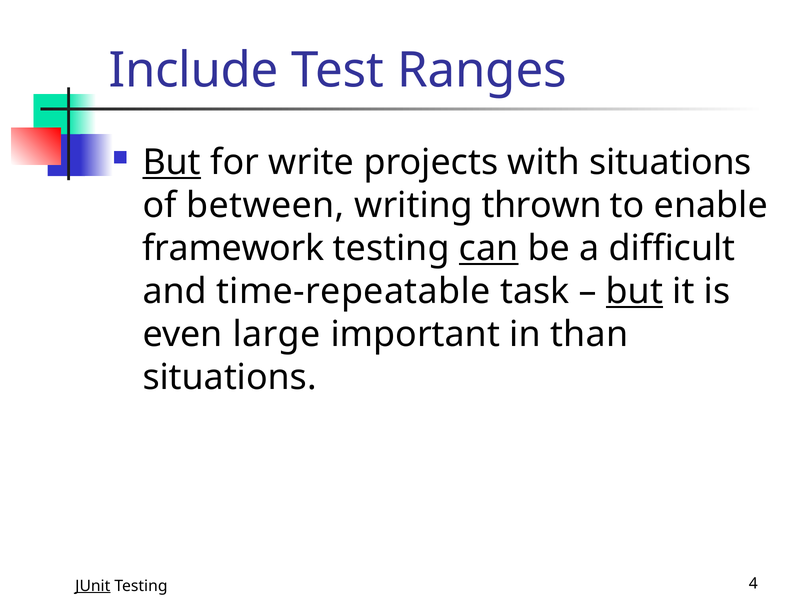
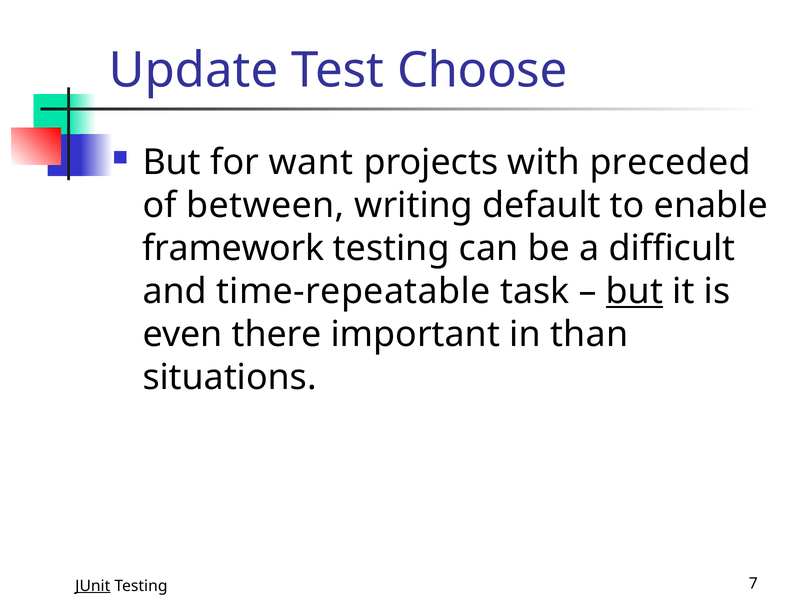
Include: Include -> Update (194, 71)
Ranges: Ranges -> Choose (482, 71)
But underline: present -> none (172, 162)
write: write -> want (311, 162)
with situations: situations -> preceded (670, 162)
thrown: thrown -> default (541, 205)
can underline: present -> none (489, 248)
large: large -> there (277, 334)
4: 4 -> 7 (753, 583)
